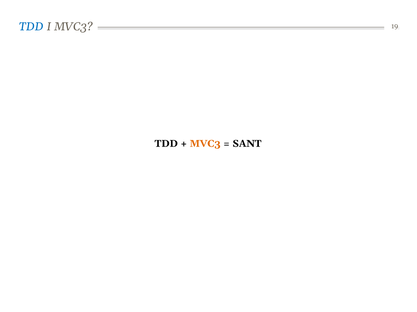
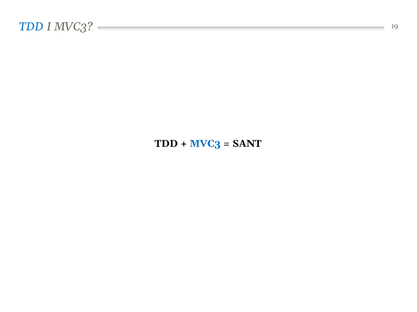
MVC3 colour: orange -> blue (205, 144)
